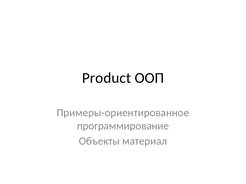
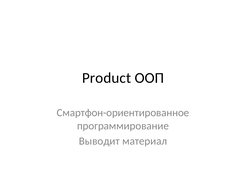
Примеры-ориентированное: Примеры-ориентированное -> Смартфон-ориентированное (123, 113)
Объекты: Объекты -> Выводит (99, 142)
